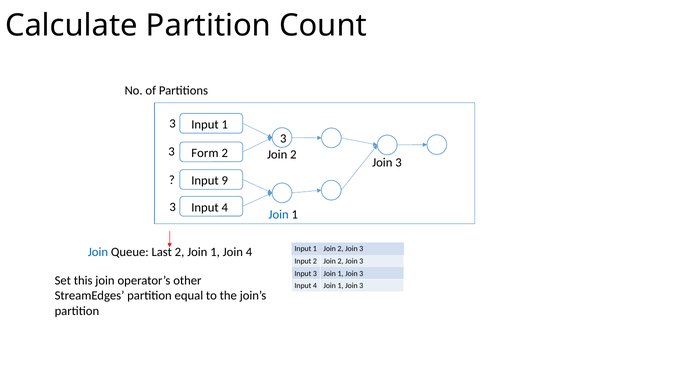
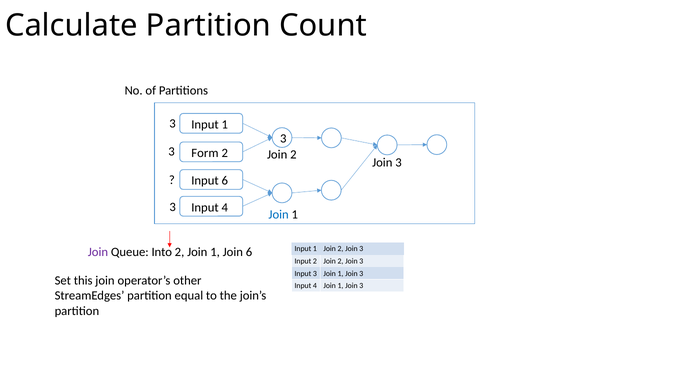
Input 9: 9 -> 6 (225, 181)
Join colour: blue -> purple (98, 252)
Last: Last -> Into (162, 252)
Join 4: 4 -> 6 (249, 252)
